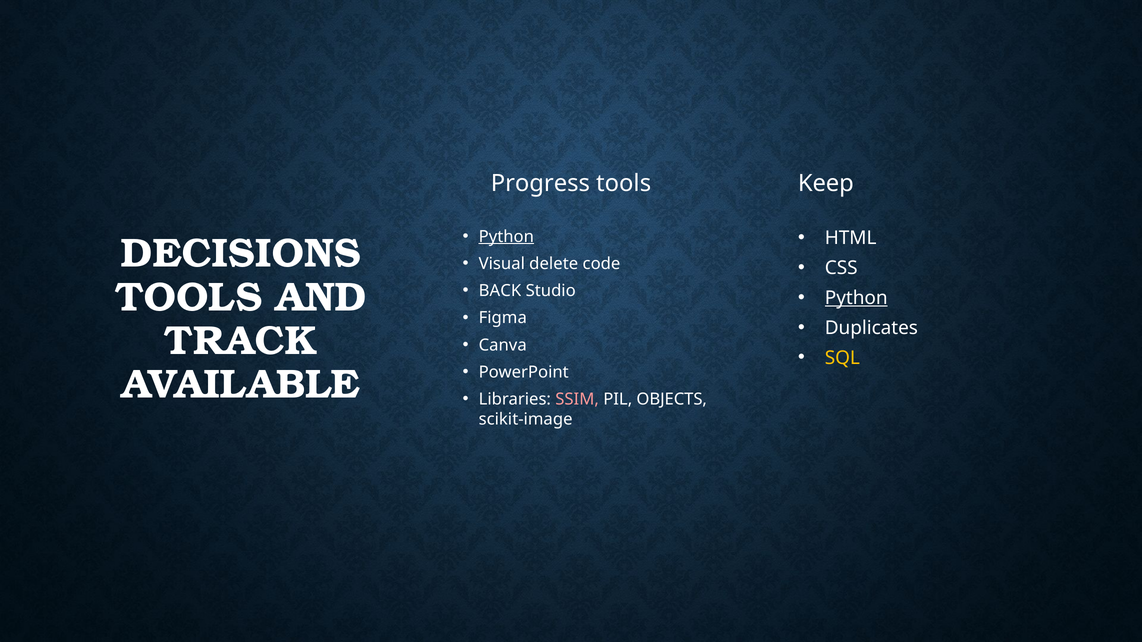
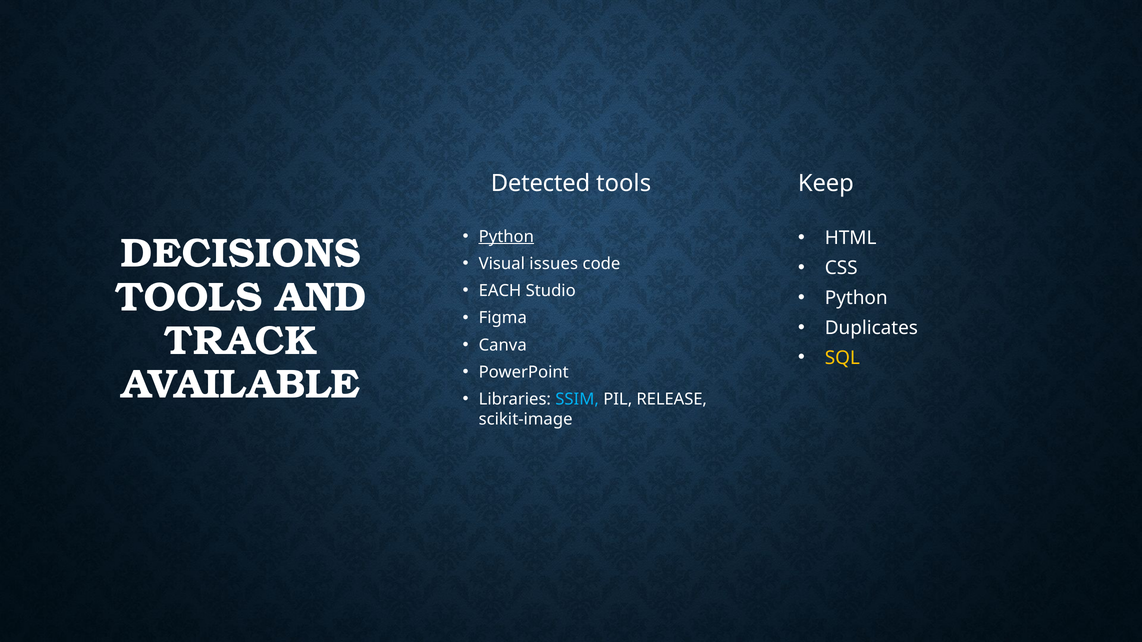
Progress: Progress -> Detected (540, 184)
delete: delete -> issues (554, 264)
BACK: BACK -> EACH (500, 291)
Python underline: present -> none (856, 298)
SSIM colour: pink -> light blue (577, 400)
OBJECTS: OBJECTS -> RELEASE (672, 400)
